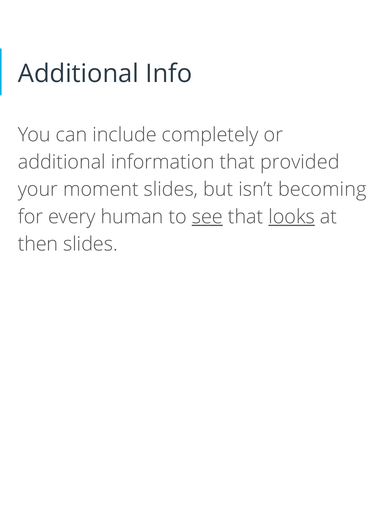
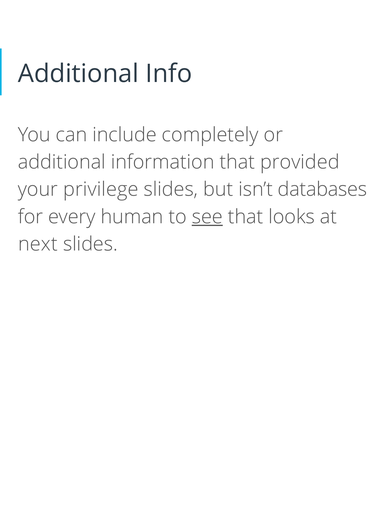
moment: moment -> privilege (101, 189)
becoming: becoming -> databases (322, 189)
looks underline: present -> none (292, 217)
then: then -> next (38, 244)
